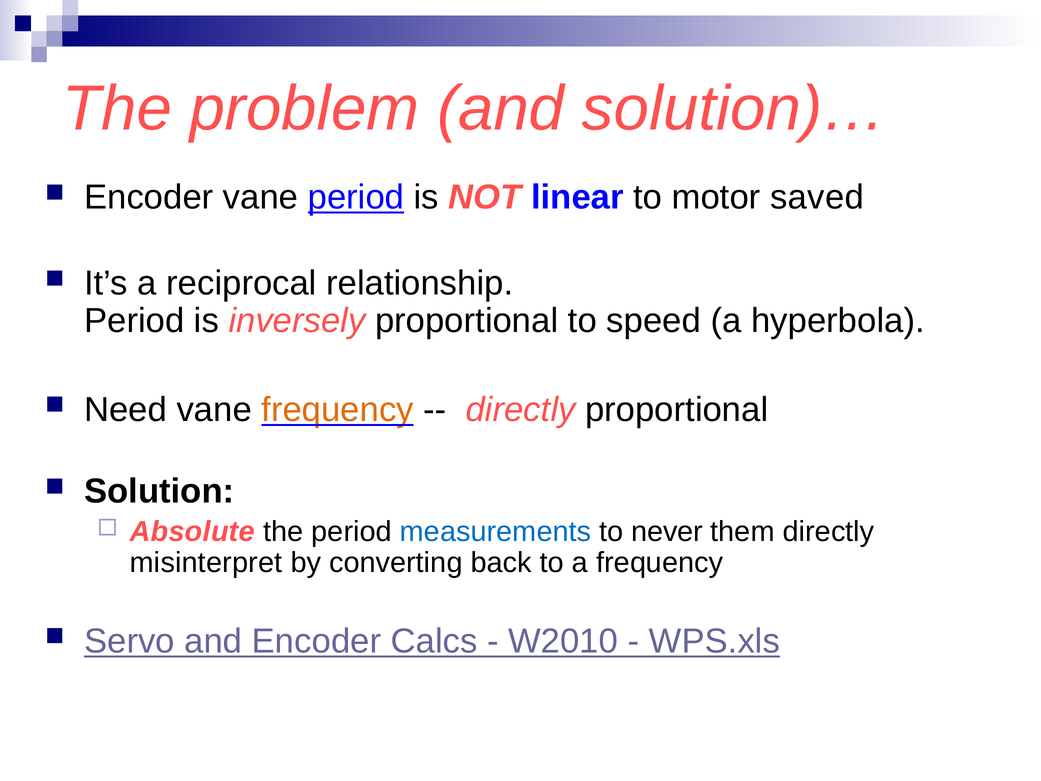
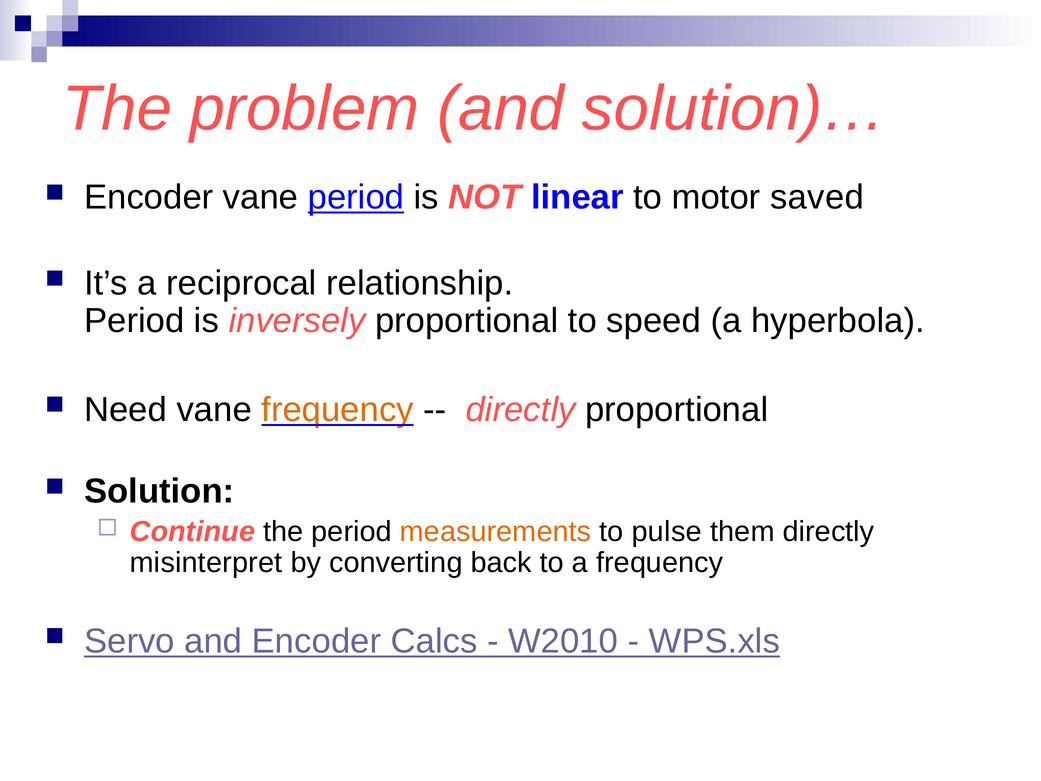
Absolute: Absolute -> Continue (192, 531)
measurements colour: blue -> orange (496, 531)
never: never -> pulse (667, 531)
